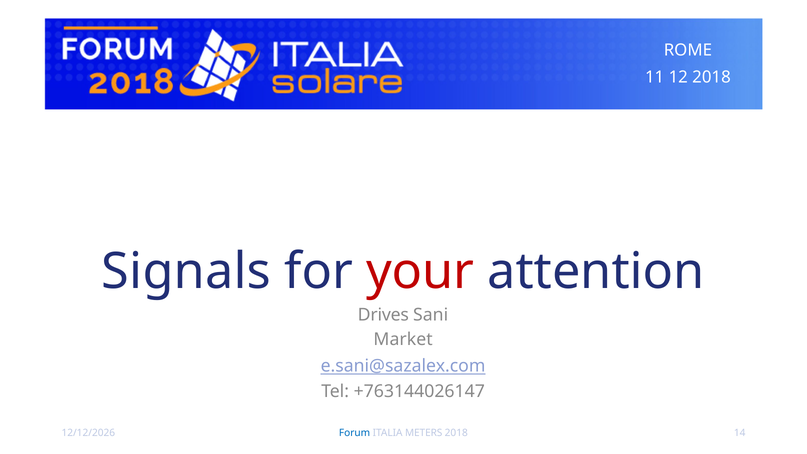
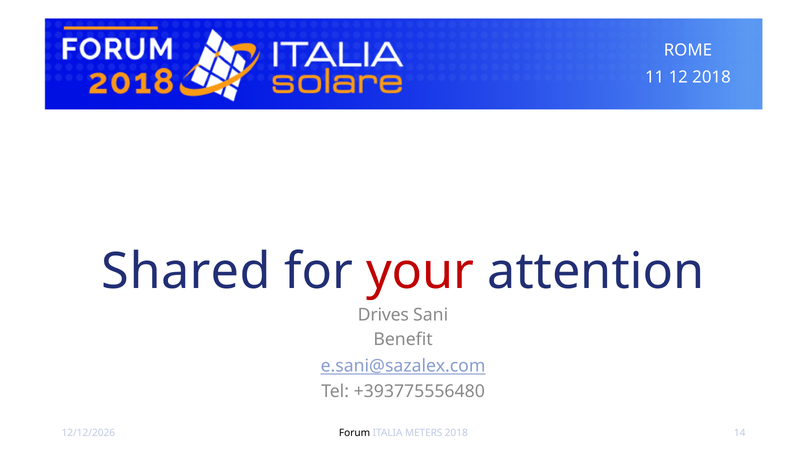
Signals: Signals -> Shared (186, 271)
Market: Market -> Benefit (403, 339)
+763144026147: +763144026147 -> +393775556480 (419, 391)
Forum colour: blue -> black (355, 433)
